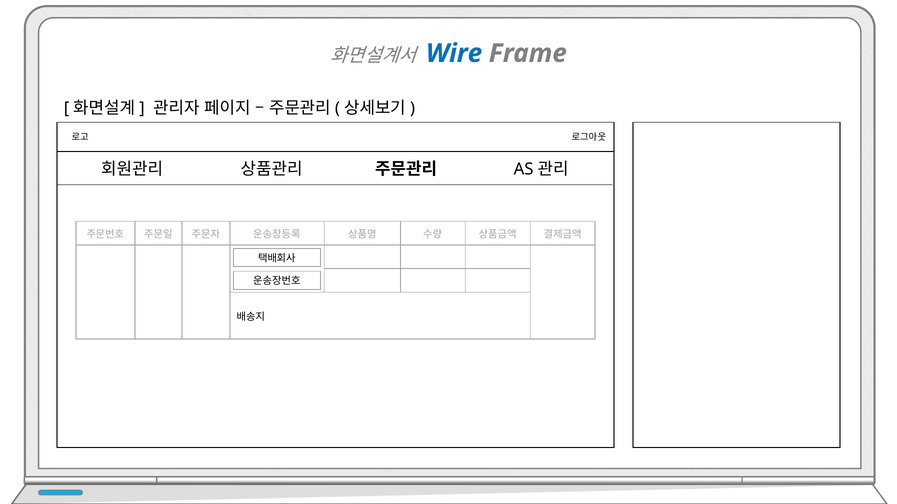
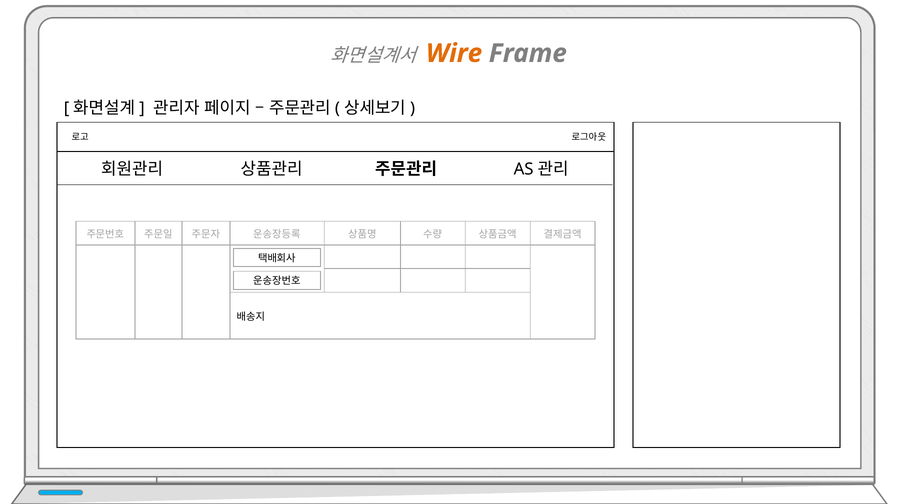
Wire colour: blue -> orange (454, 53)
